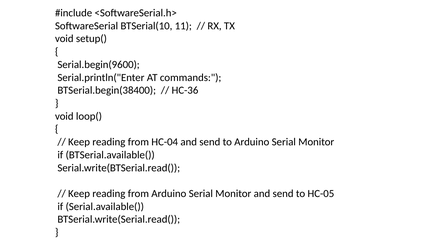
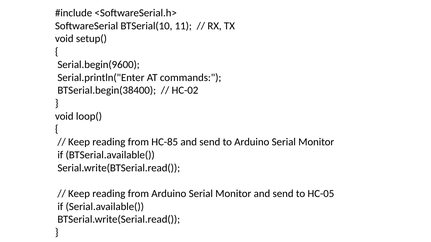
HC-36: HC-36 -> HC-02 (185, 91)
HC-04: HC-04 -> HC-85 (165, 142)
